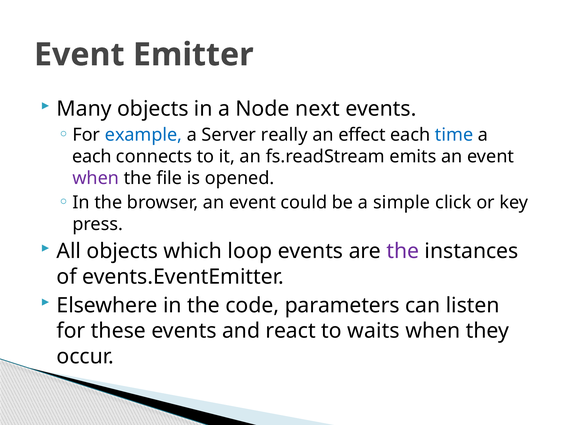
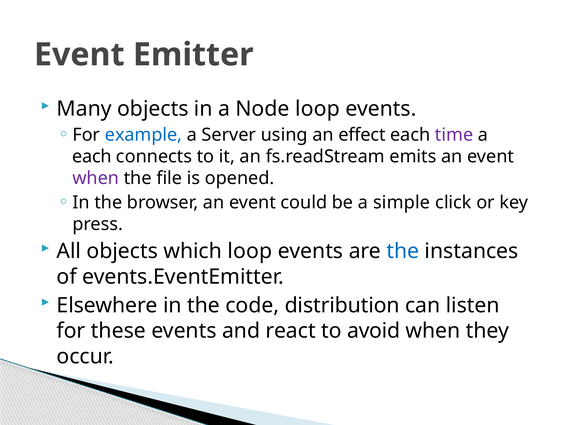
Node next: next -> loop (317, 109)
really: really -> using (284, 135)
time colour: blue -> purple (454, 135)
the colour: purple -> blue (403, 251)
parameters: parameters -> distribution (342, 305)
waits: waits -> avoid (374, 331)
